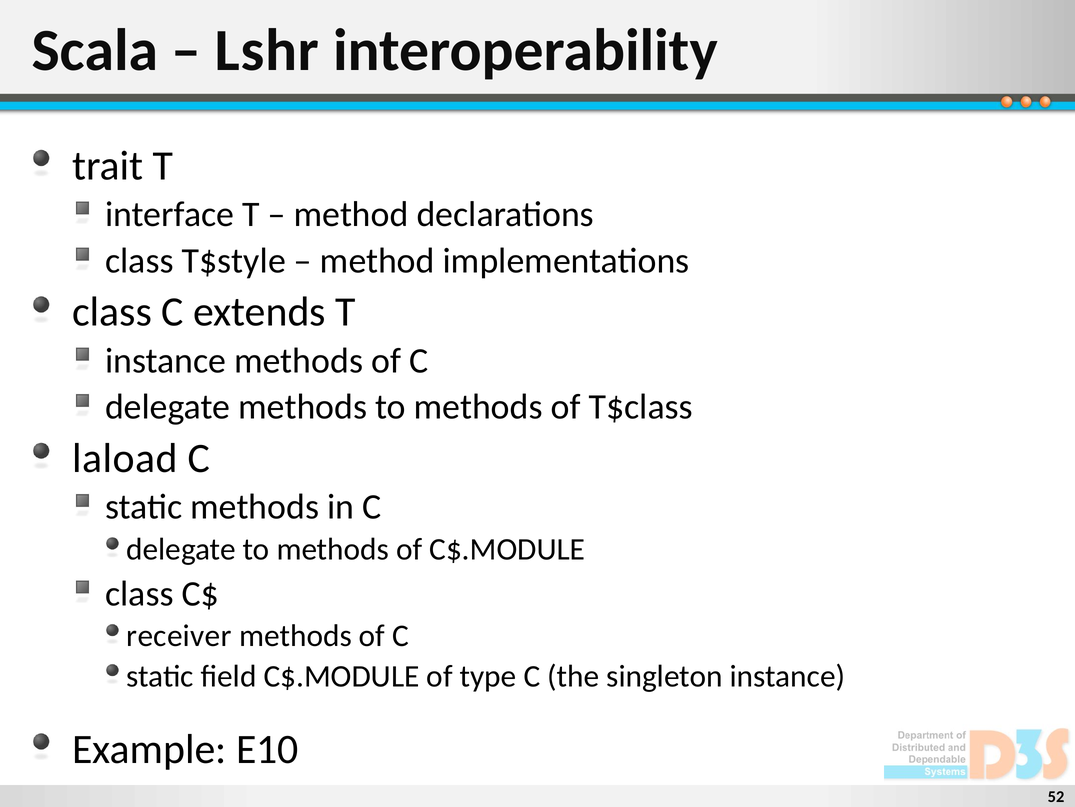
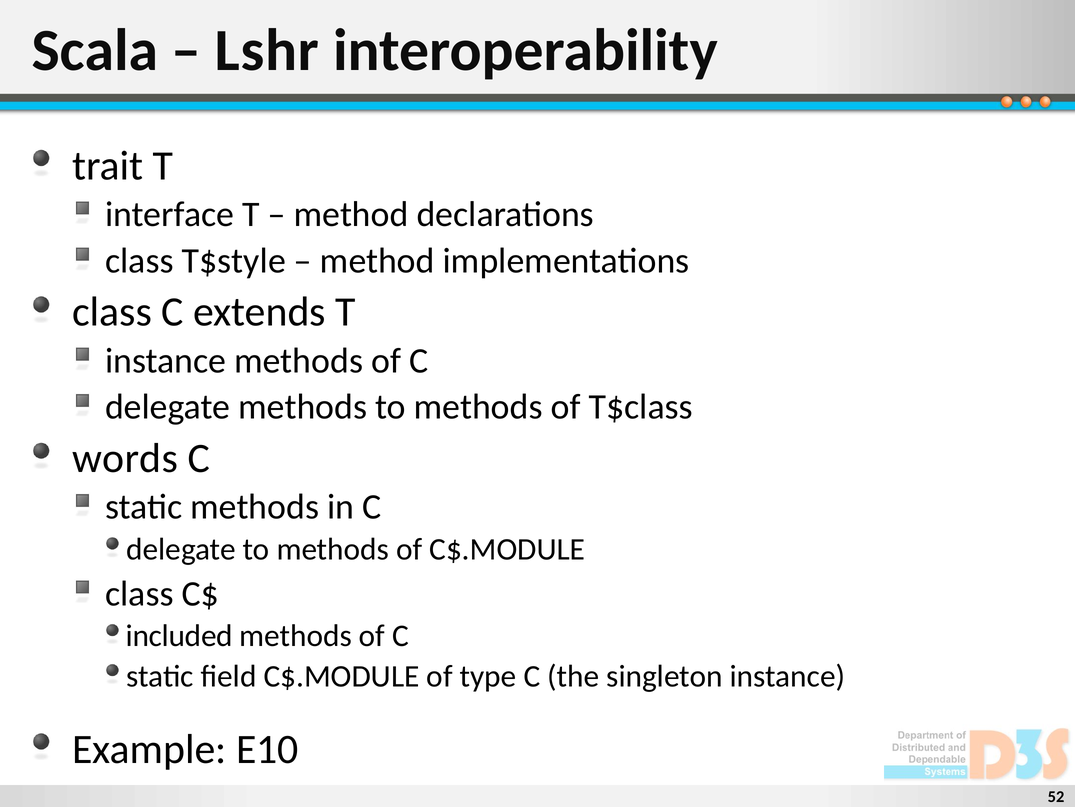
laload: laload -> words (125, 458)
receiver: receiver -> included (179, 635)
